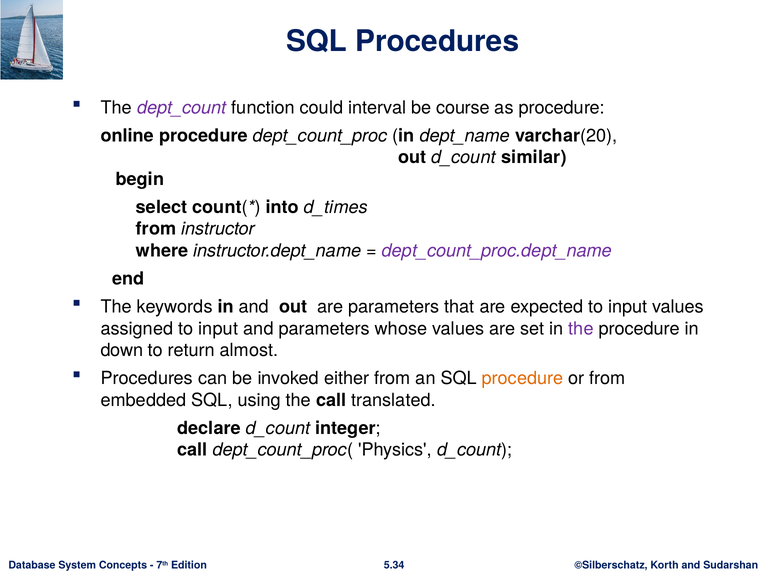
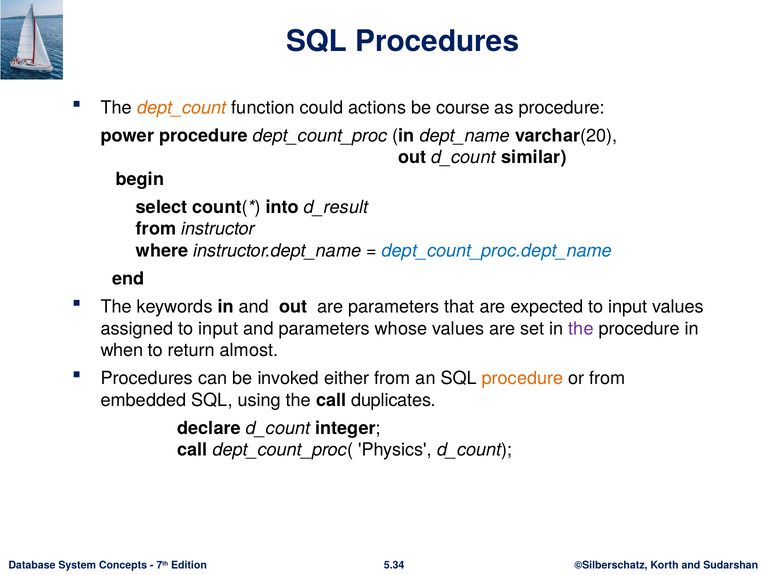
dept_count colour: purple -> orange (182, 108)
interval: interval -> actions (377, 108)
online: online -> power (127, 136)
d_times: d_times -> d_result (336, 207)
dept_count_proc.dept_name colour: purple -> blue (497, 251)
down: down -> when (122, 350)
translated: translated -> duplicates (394, 400)
